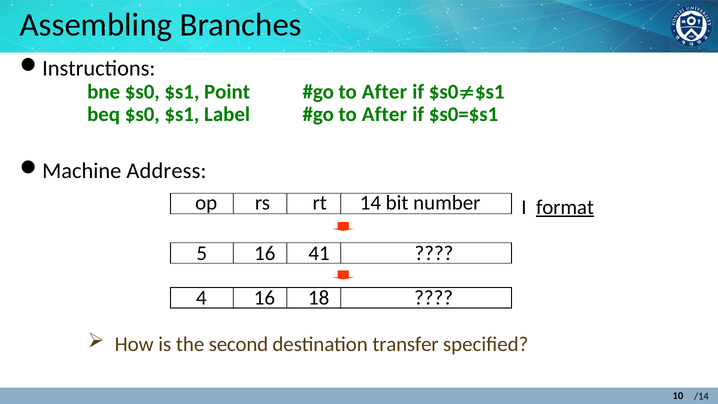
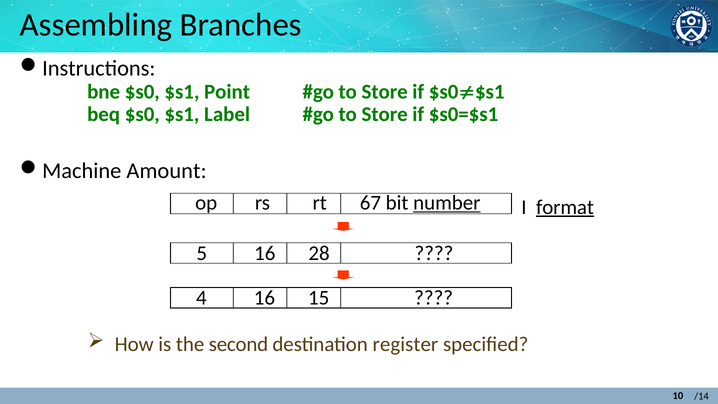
After: After -> Store (385, 92)
After: After -> Store (385, 114)
Address: Address -> Amount (167, 171)
14: 14 -> 67 (370, 203)
number underline: none -> present (447, 203)
41: 41 -> 28 (319, 253)
18: 18 -> 15 (319, 298)
transfer: transfer -> register (405, 344)
